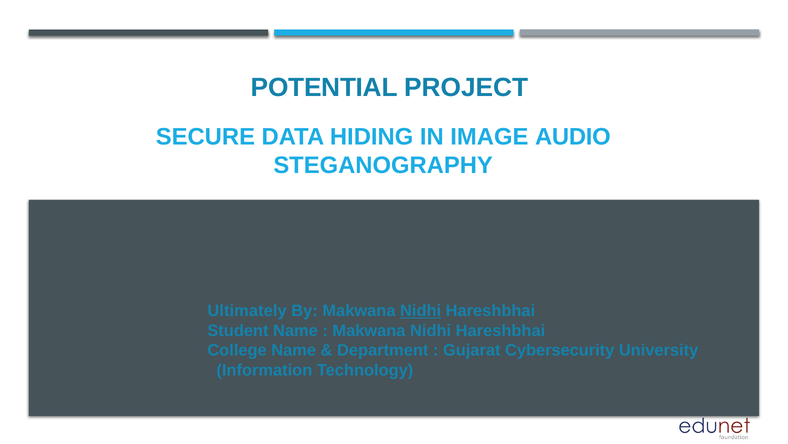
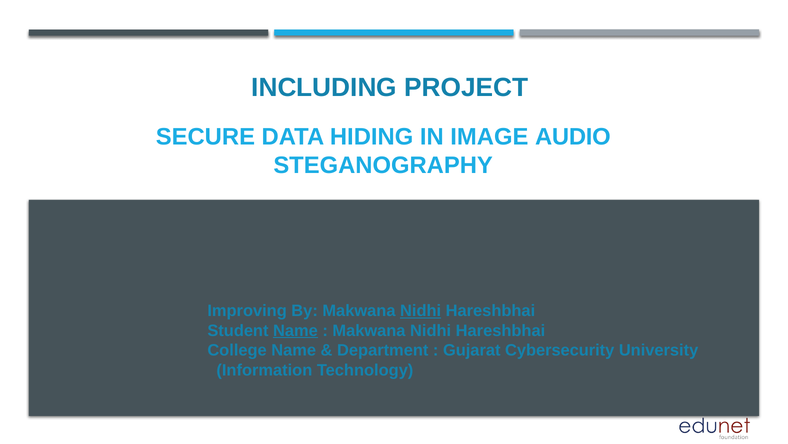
POTENTIAL: POTENTIAL -> INCLUDING (324, 87)
Ultimately: Ultimately -> Improving (247, 310)
Name underline: none -> present (295, 330)
